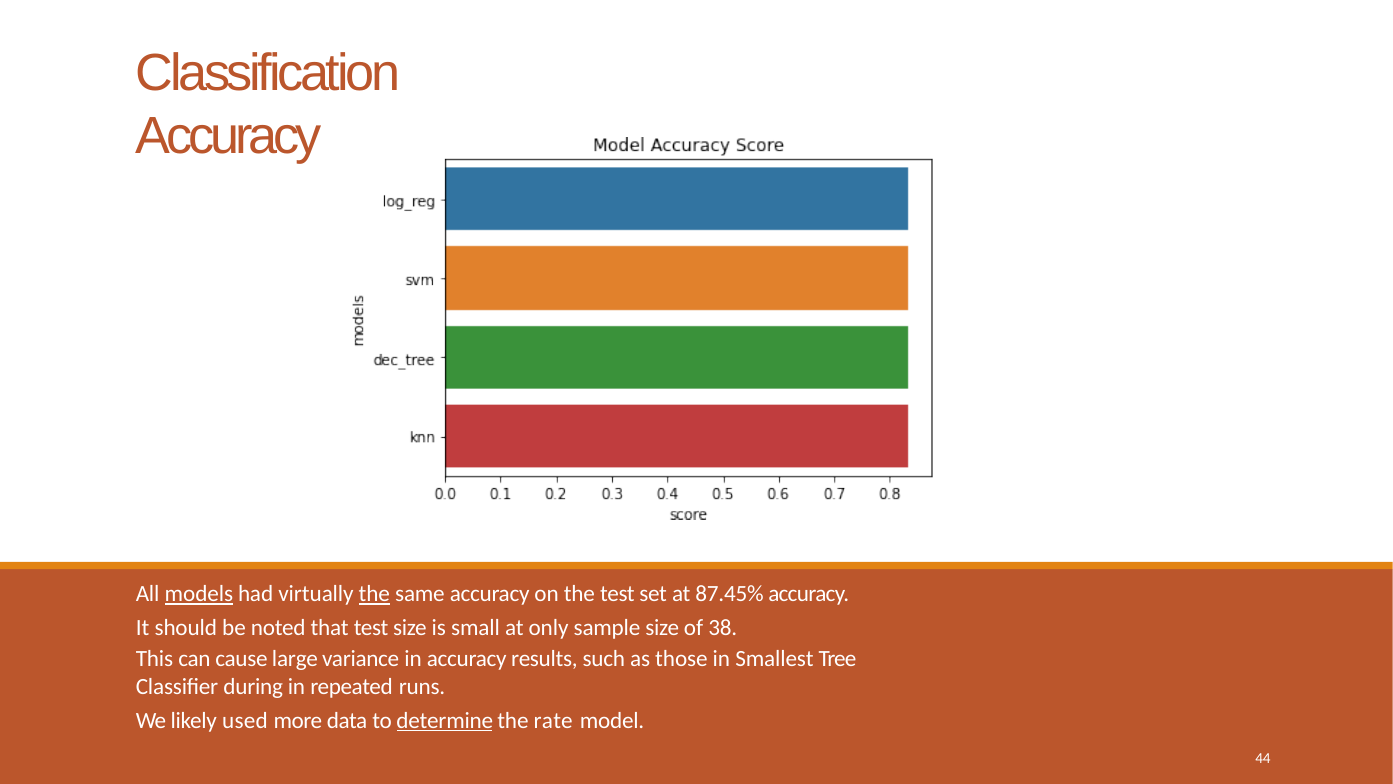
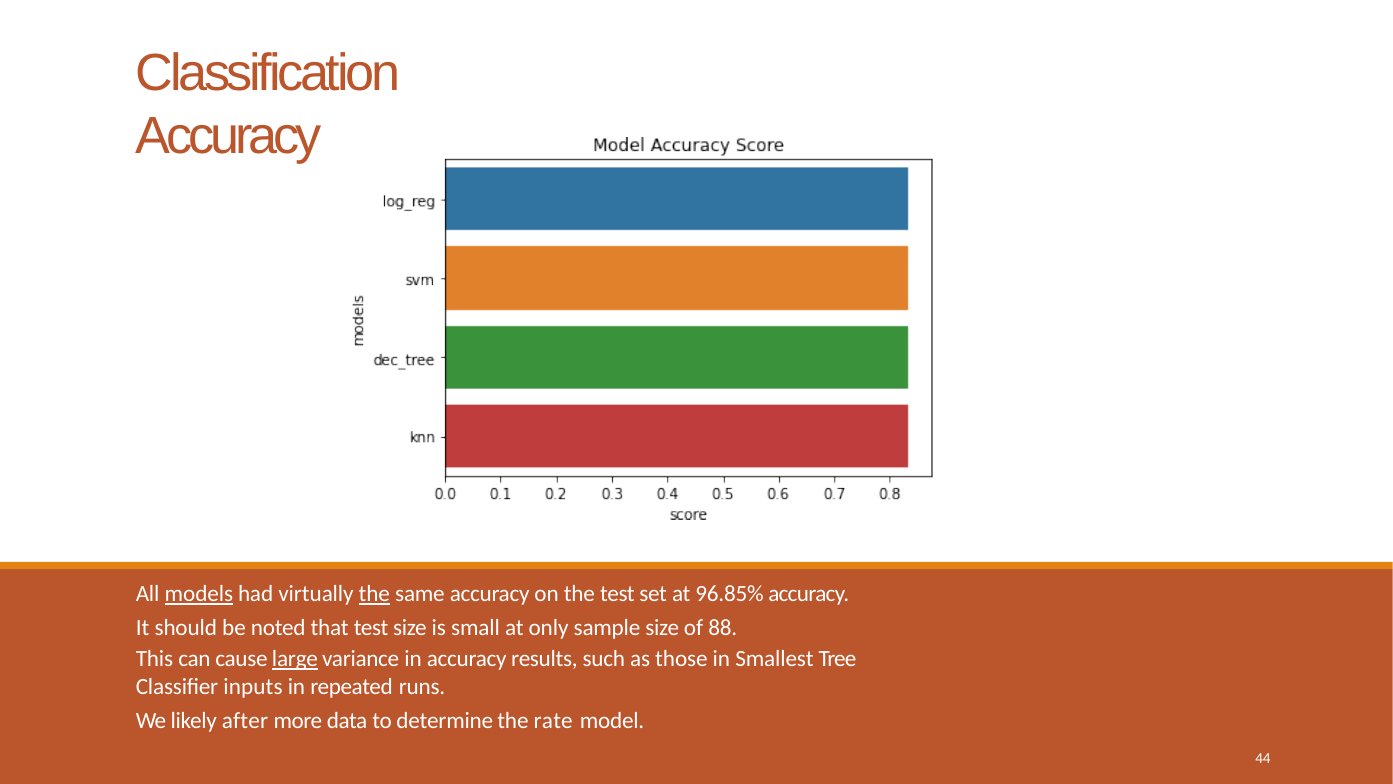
87.45%: 87.45% -> 96.85% (730, 594)
38: 38 -> 88 (723, 627)
large underline: none -> present (295, 659)
during: during -> inputs (253, 687)
used: used -> after (245, 720)
determine underline: present -> none (445, 720)
